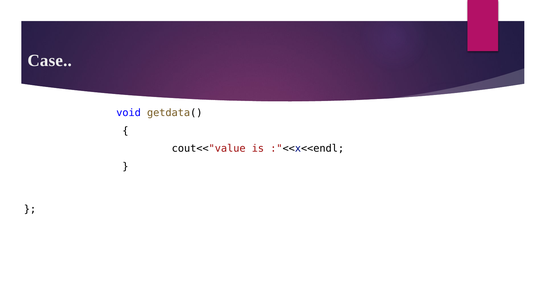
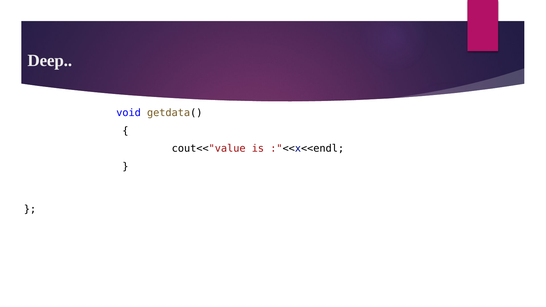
Case: Case -> Deep (50, 61)
